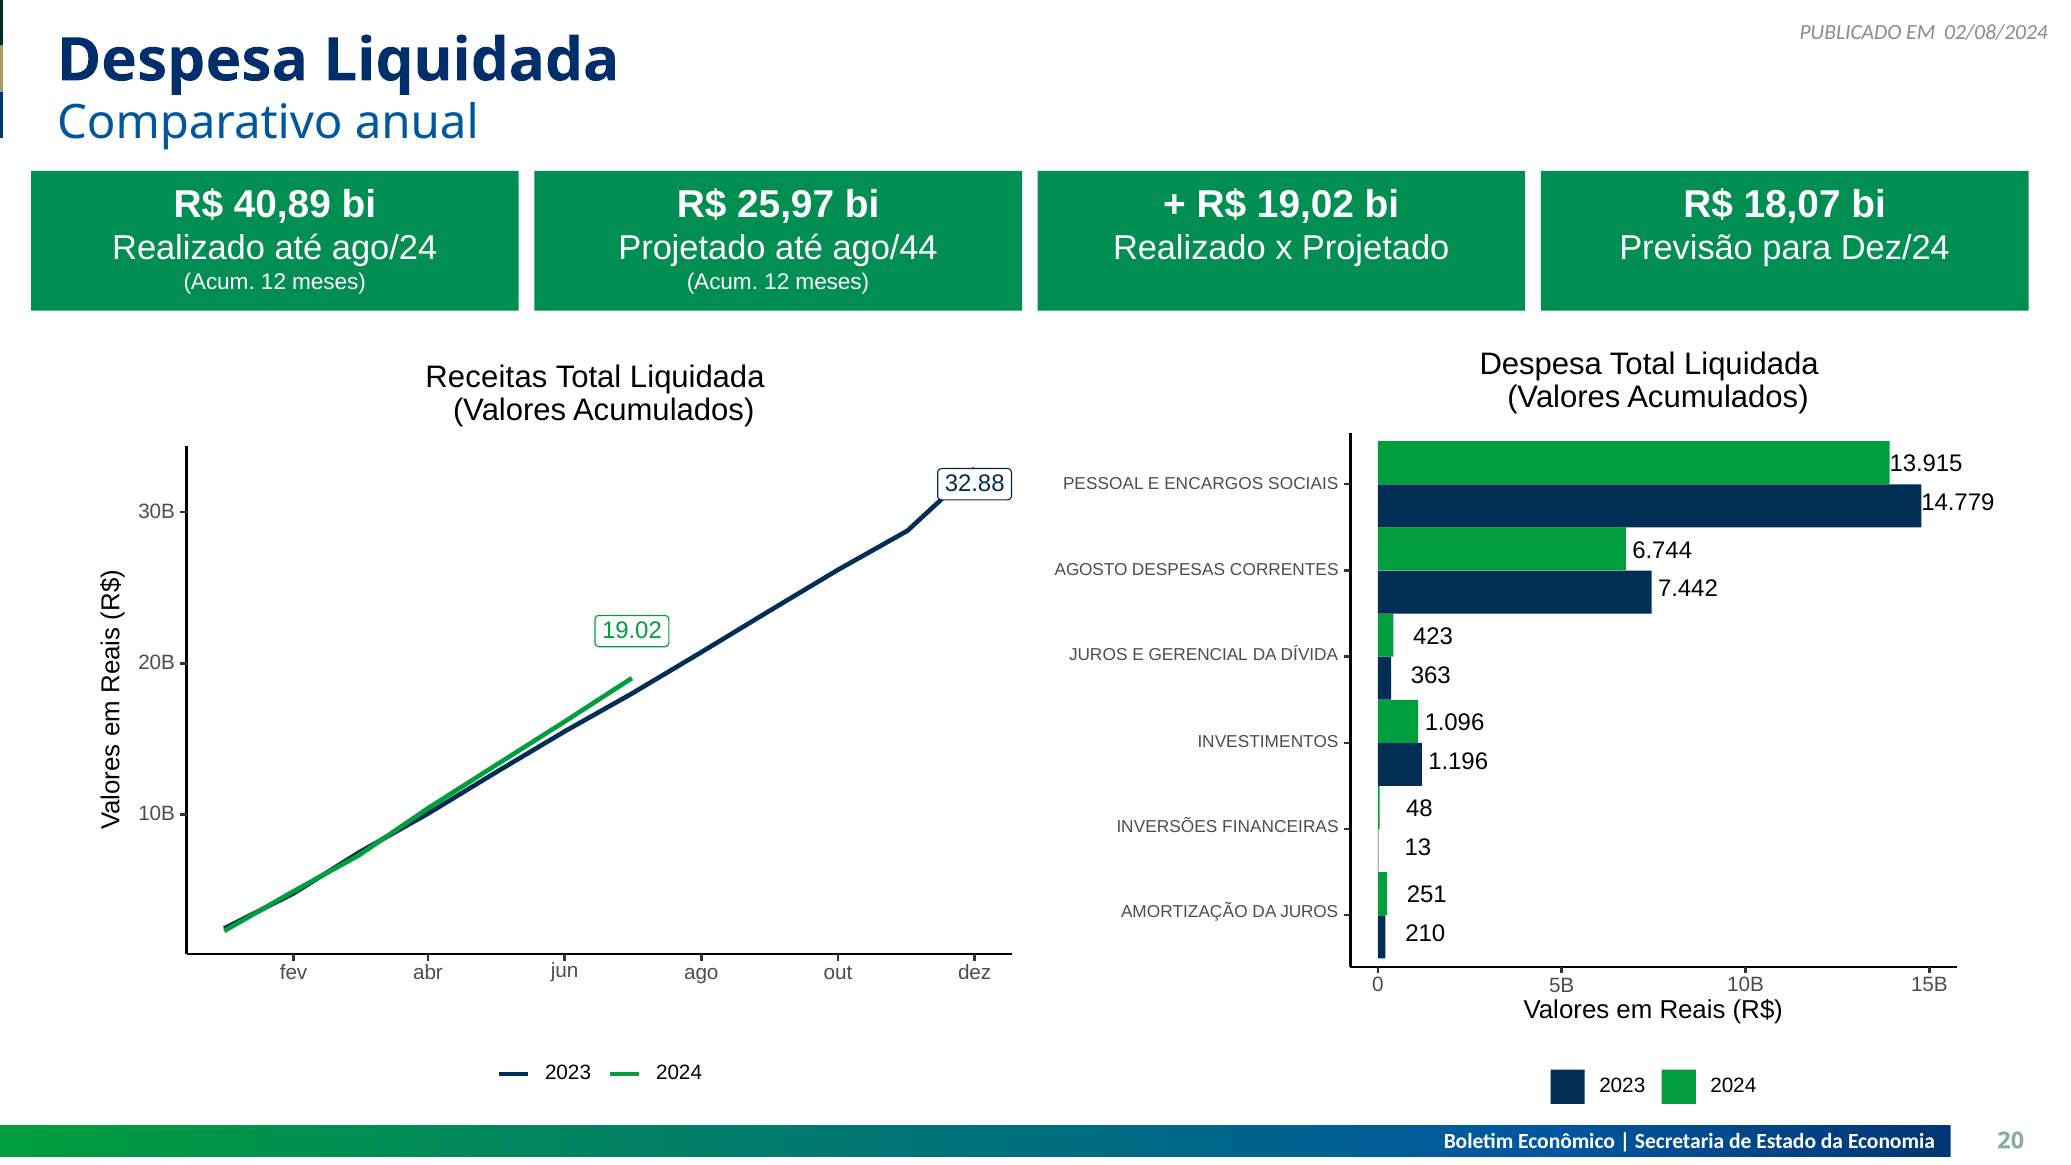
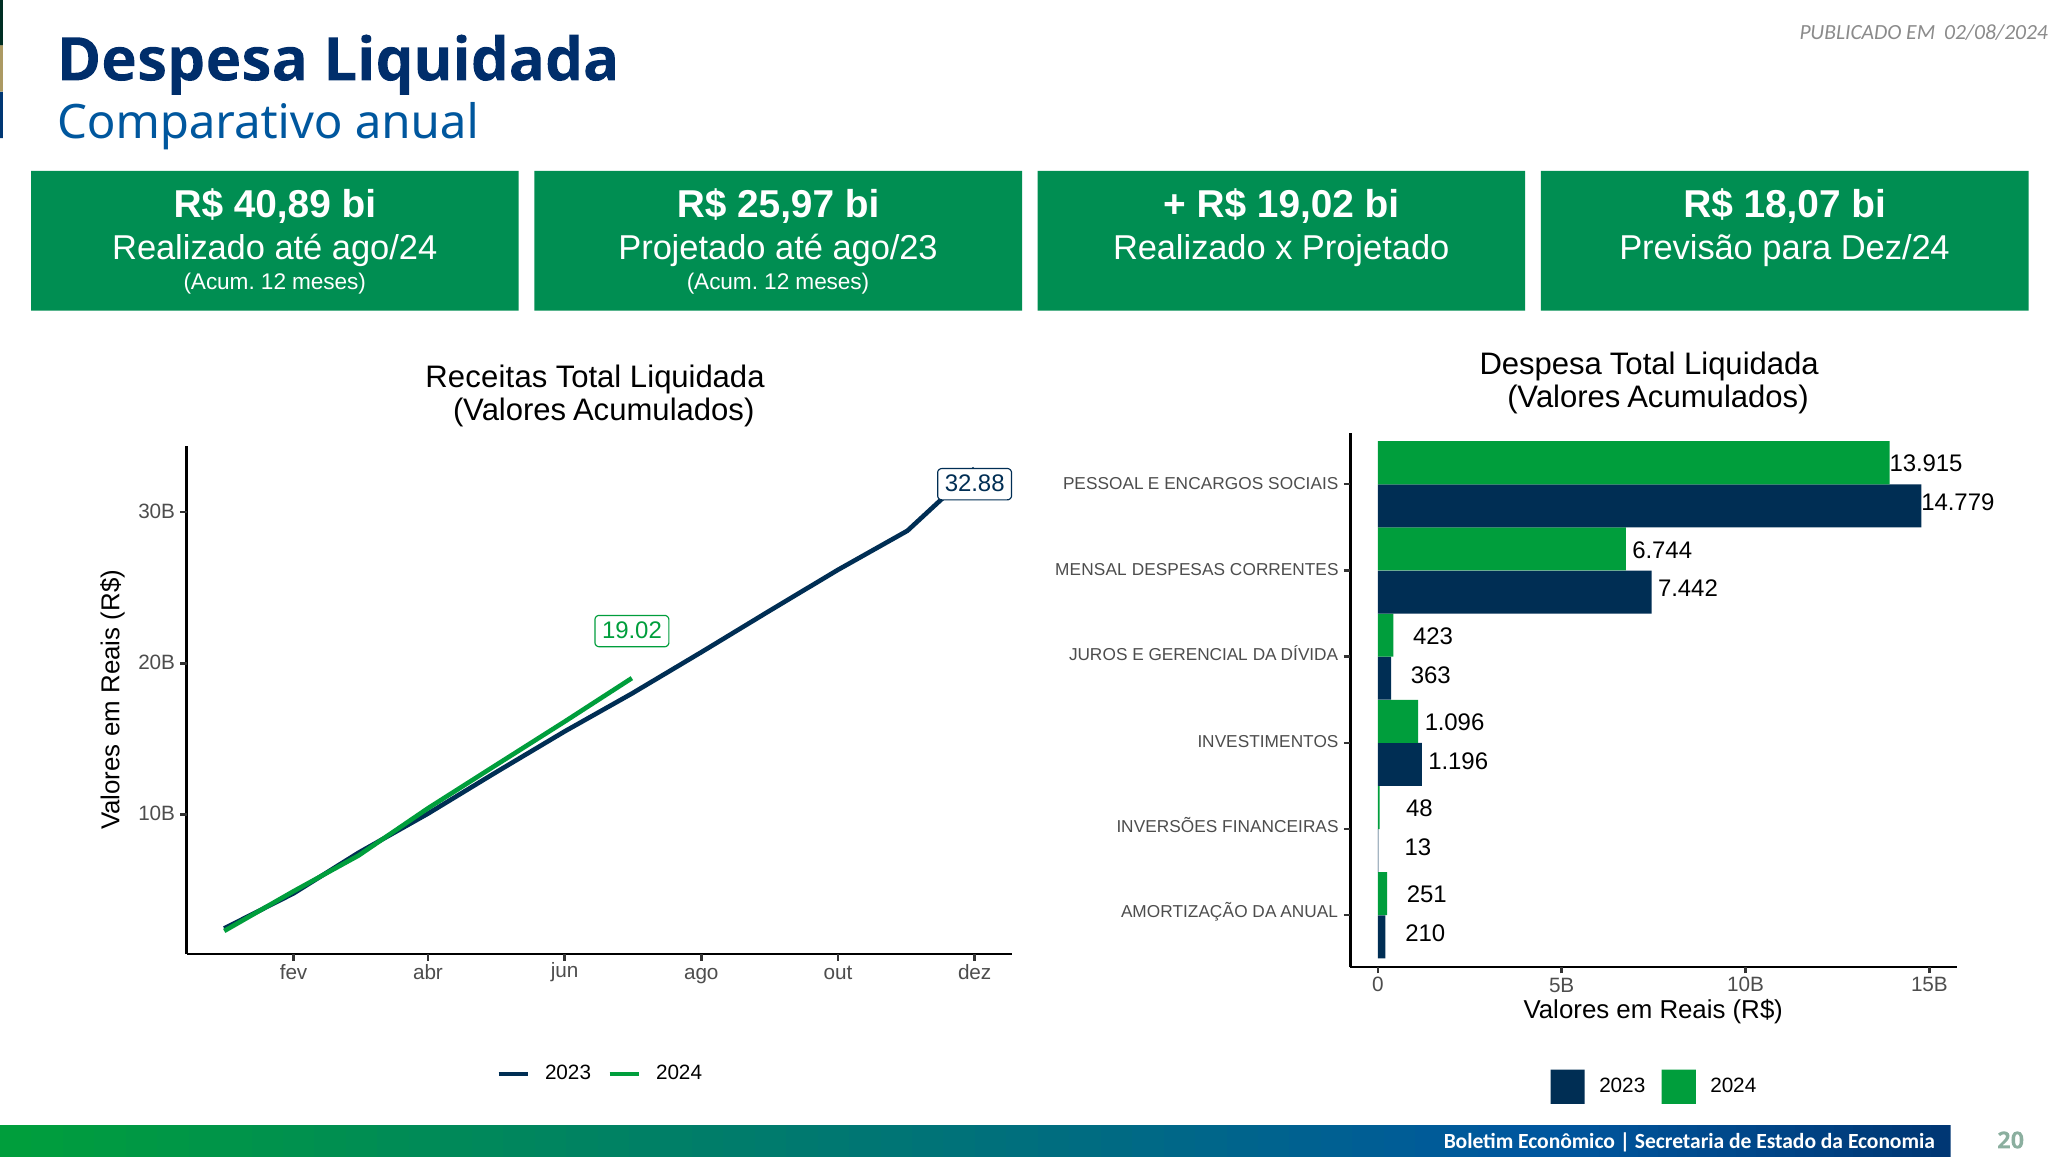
ago/44: ago/44 -> ago/23 (885, 248)
AGOSTO: AGOSTO -> MENSAL (1091, 570)
DA JUROS: JUROS -> ANUAL (1309, 911)
